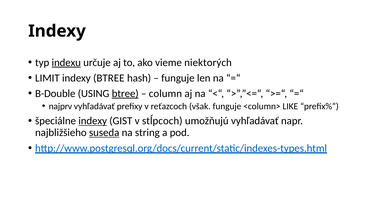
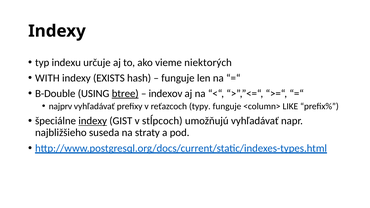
indexu underline: present -> none (66, 63)
LIMIT: LIMIT -> WITH (47, 78)
indexy BTREE: BTREE -> EXISTS (109, 78)
column: column -> indexov (166, 94)
však: však -> typy (200, 106)
suseda underline: present -> none (104, 133)
string: string -> straty (147, 133)
